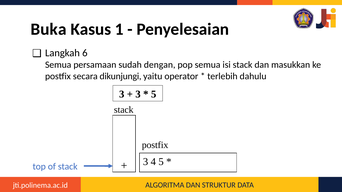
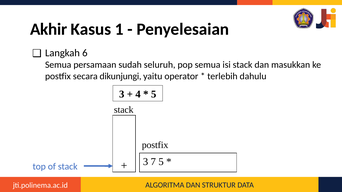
Buka: Buka -> Akhir (49, 29)
dengan: dengan -> seluruh (160, 65)
3: 3 -> 4 (138, 94)
4: 4 -> 7 (153, 162)
